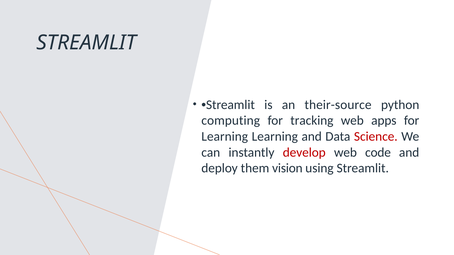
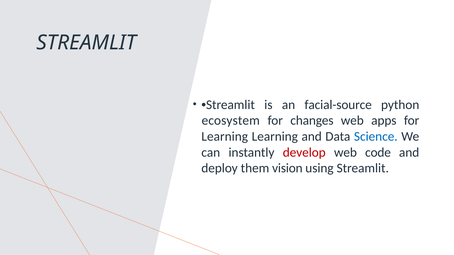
their-source: their-source -> facial-source (338, 105)
computing: computing -> ecosystem (231, 121)
tracking: tracking -> changes (312, 121)
Science colour: red -> blue (376, 137)
